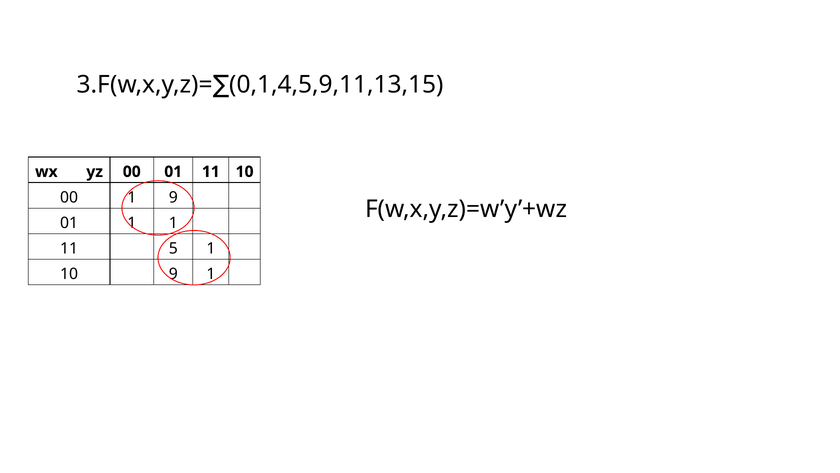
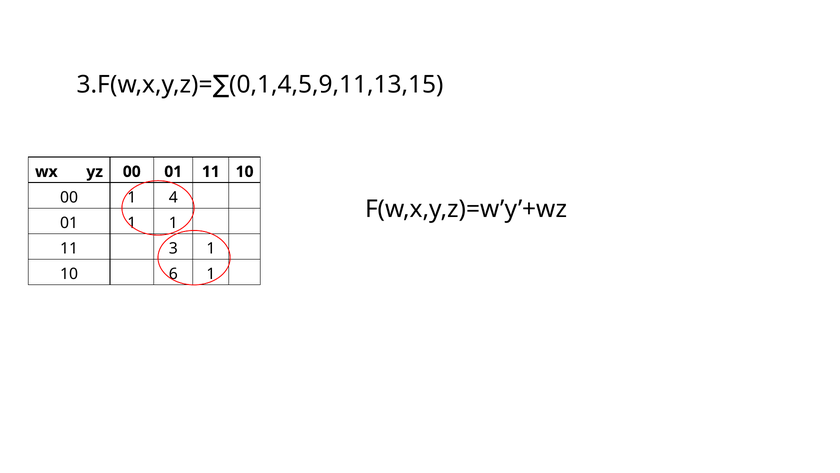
1 9: 9 -> 4 (173, 197)
5: 5 -> 3 (173, 248)
10 9: 9 -> 6 (173, 274)
